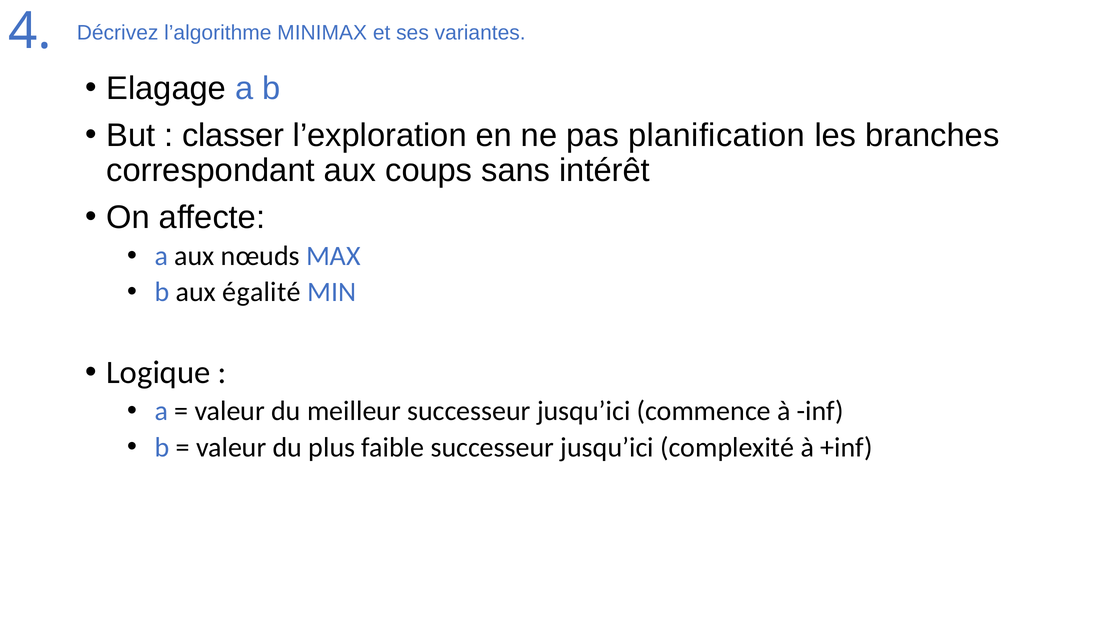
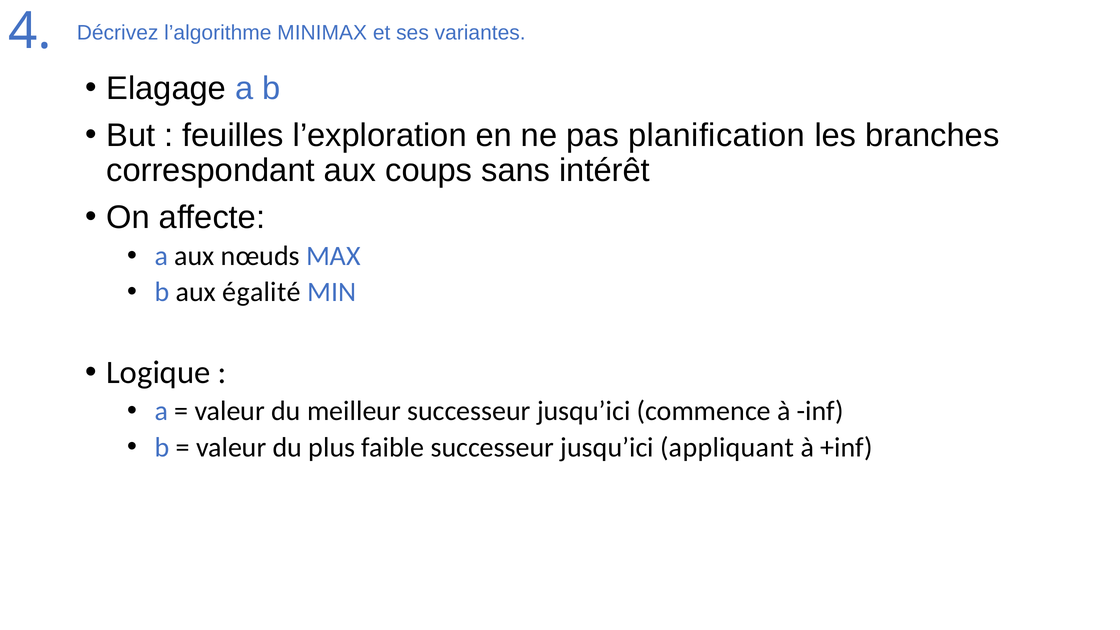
classer: classer -> feuilles (233, 135)
complexité: complexité -> appliquant (727, 447)
